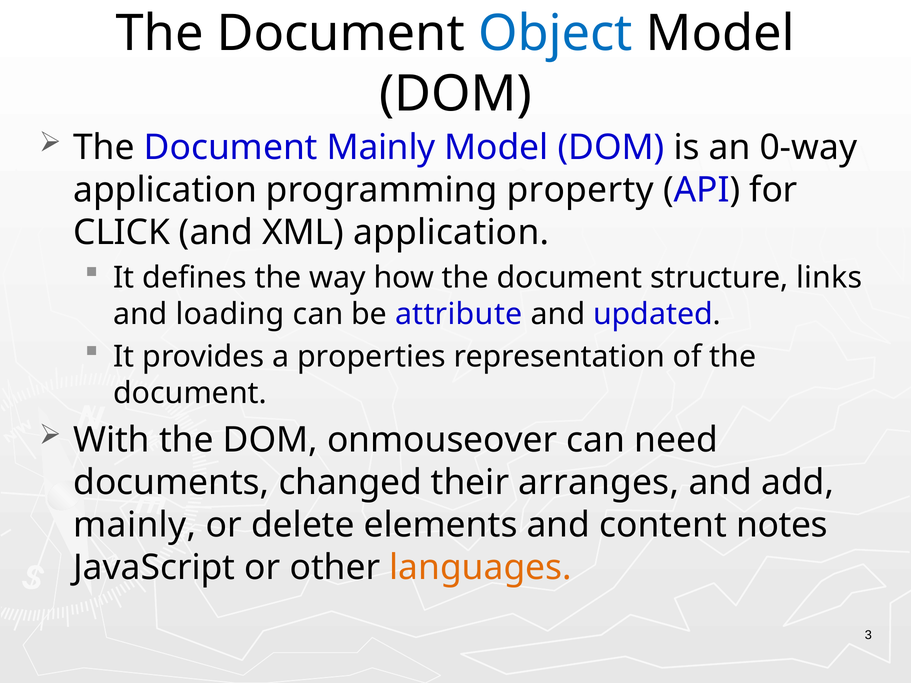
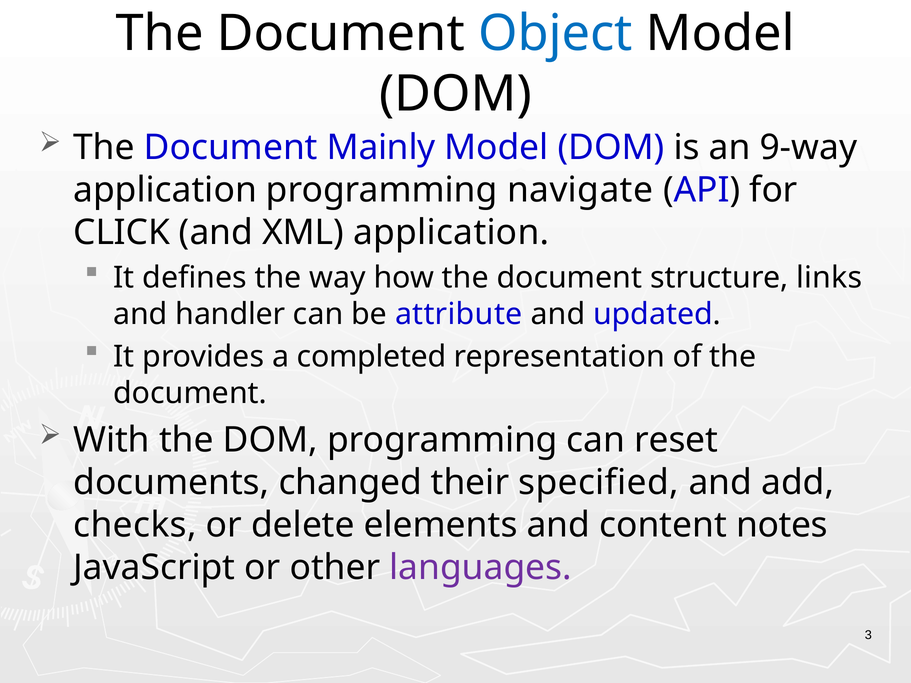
0-way: 0-way -> 9-way (808, 148)
property: property -> navigate (580, 190)
loading: loading -> handler (230, 314)
properties: properties -> completed (372, 357)
DOM onmouseover: onmouseover -> programming (442, 440)
need: need -> reset (676, 440)
arranges: arranges -> specified (599, 483)
mainly: mainly -> checks (135, 525)
languages colour: orange -> purple (481, 568)
